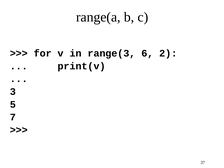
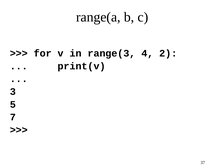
6: 6 -> 4 (147, 53)
